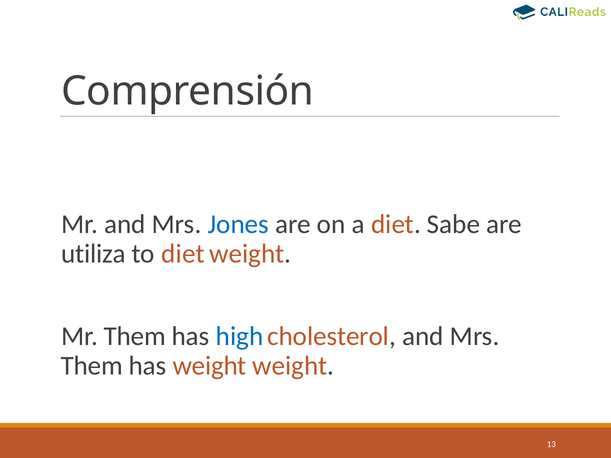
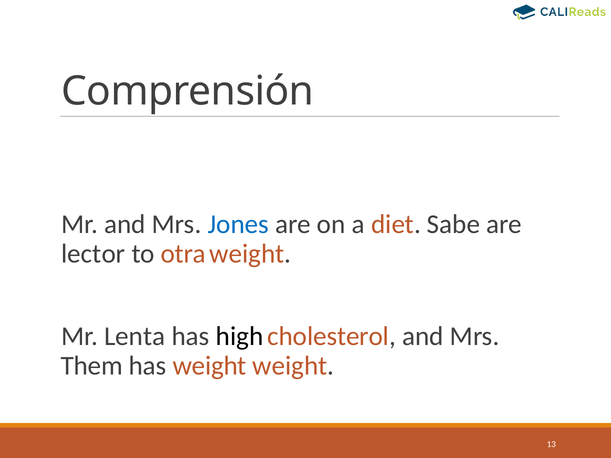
utiliza: utiliza -> lector (93, 254)
to diet: diet -> otra (183, 254)
Mr Them: Them -> Lenta (135, 336)
high colour: blue -> black (240, 336)
